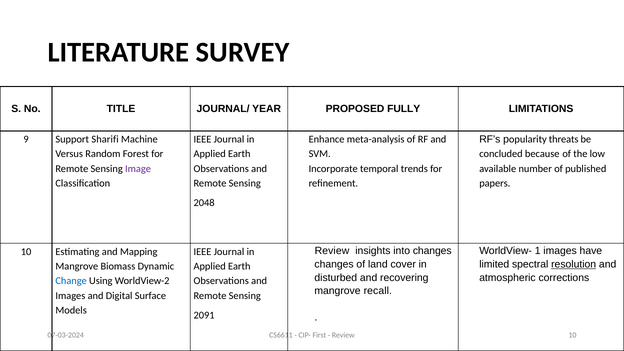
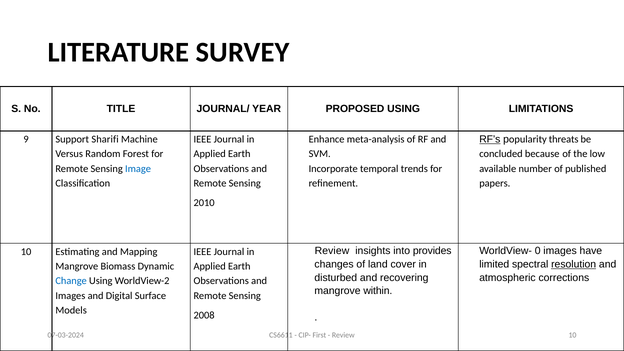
PROPOSED FULLY: FULLY -> USING (404, 109)
RF’s underline: none -> present (490, 139)
Image colour: purple -> blue (138, 169)
2048: 2048 -> 2010 (204, 203)
into changes: changes -> provides (432, 251)
1: 1 -> 0 (538, 251)
recall: recall -> within (378, 291)
2091: 2091 -> 2008 (204, 315)
